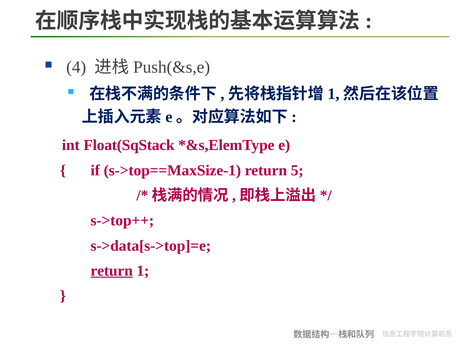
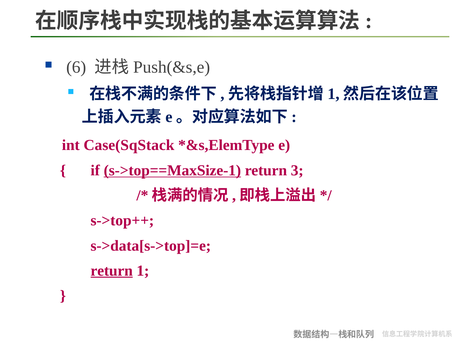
4: 4 -> 6 (76, 67)
Float(SqStack: Float(SqStack -> Case(SqStack (129, 145)
s->top==MaxSize-1 underline: none -> present (172, 171)
5: 5 -> 3 (297, 171)
